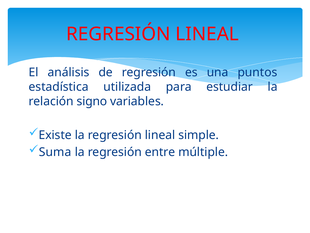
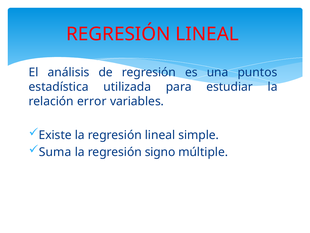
signo: signo -> error (92, 101)
entre: entre -> signo (160, 152)
